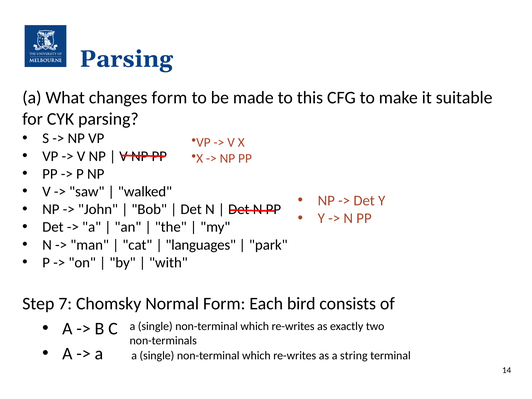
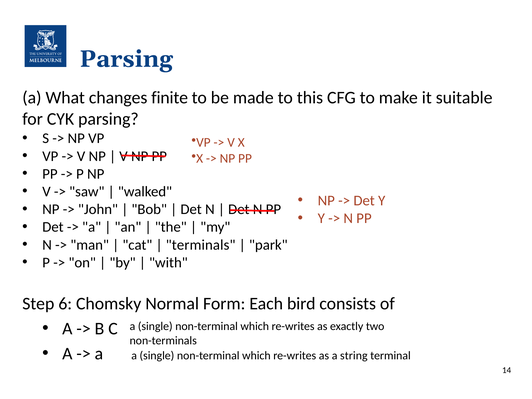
changes form: form -> finite (170, 98)
languages: languages -> terminals (201, 245)
7: 7 -> 6 (65, 304)
